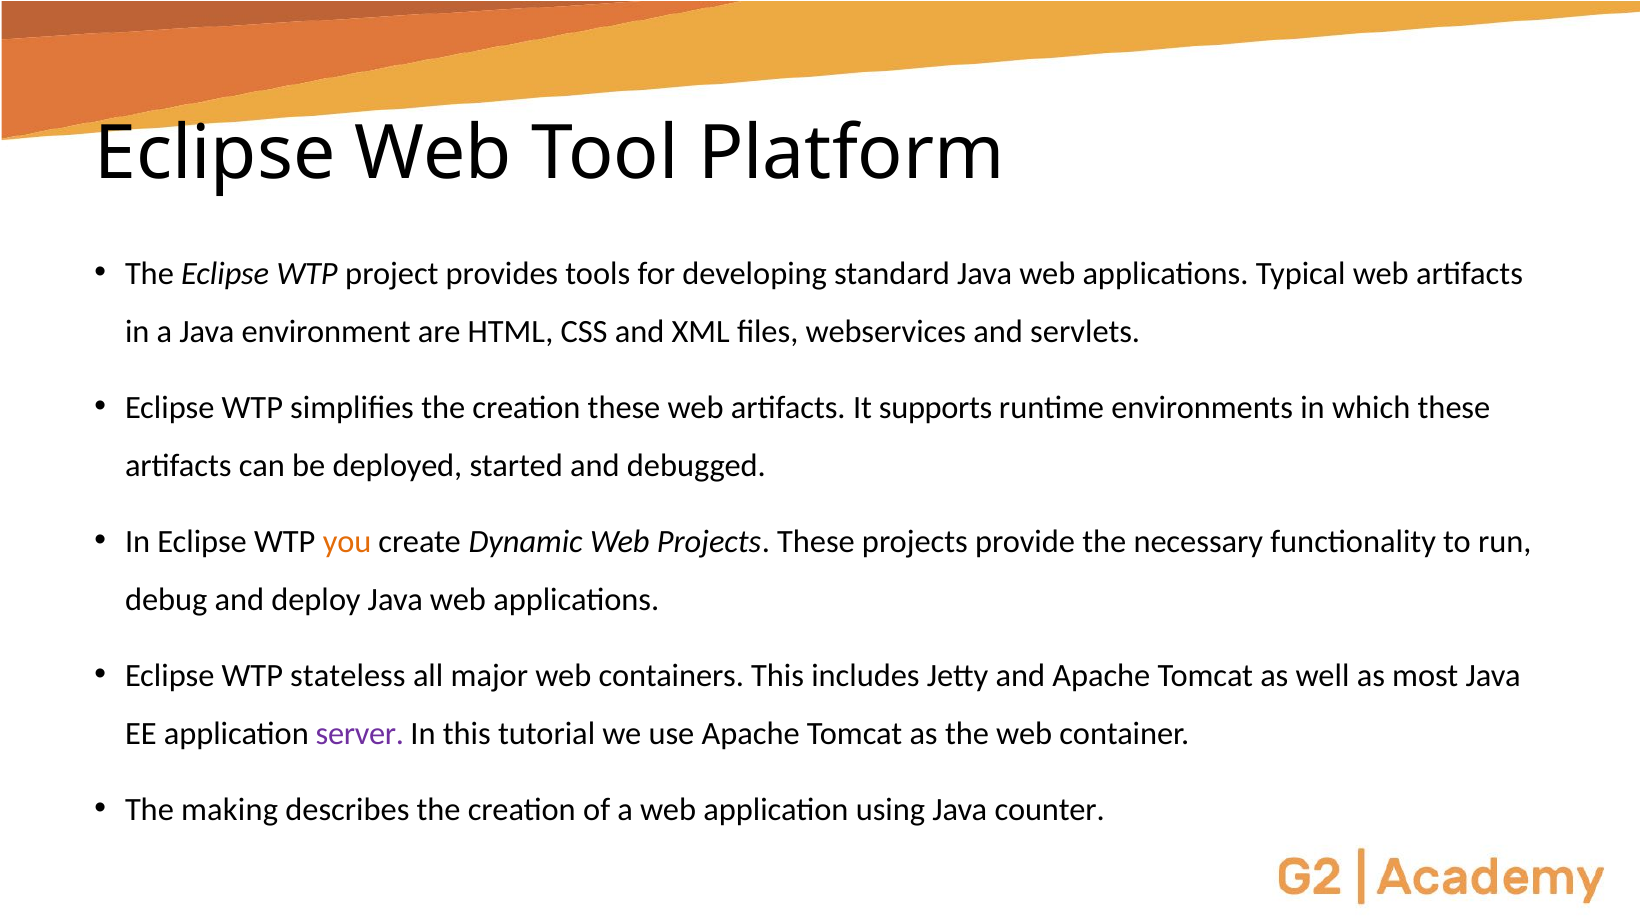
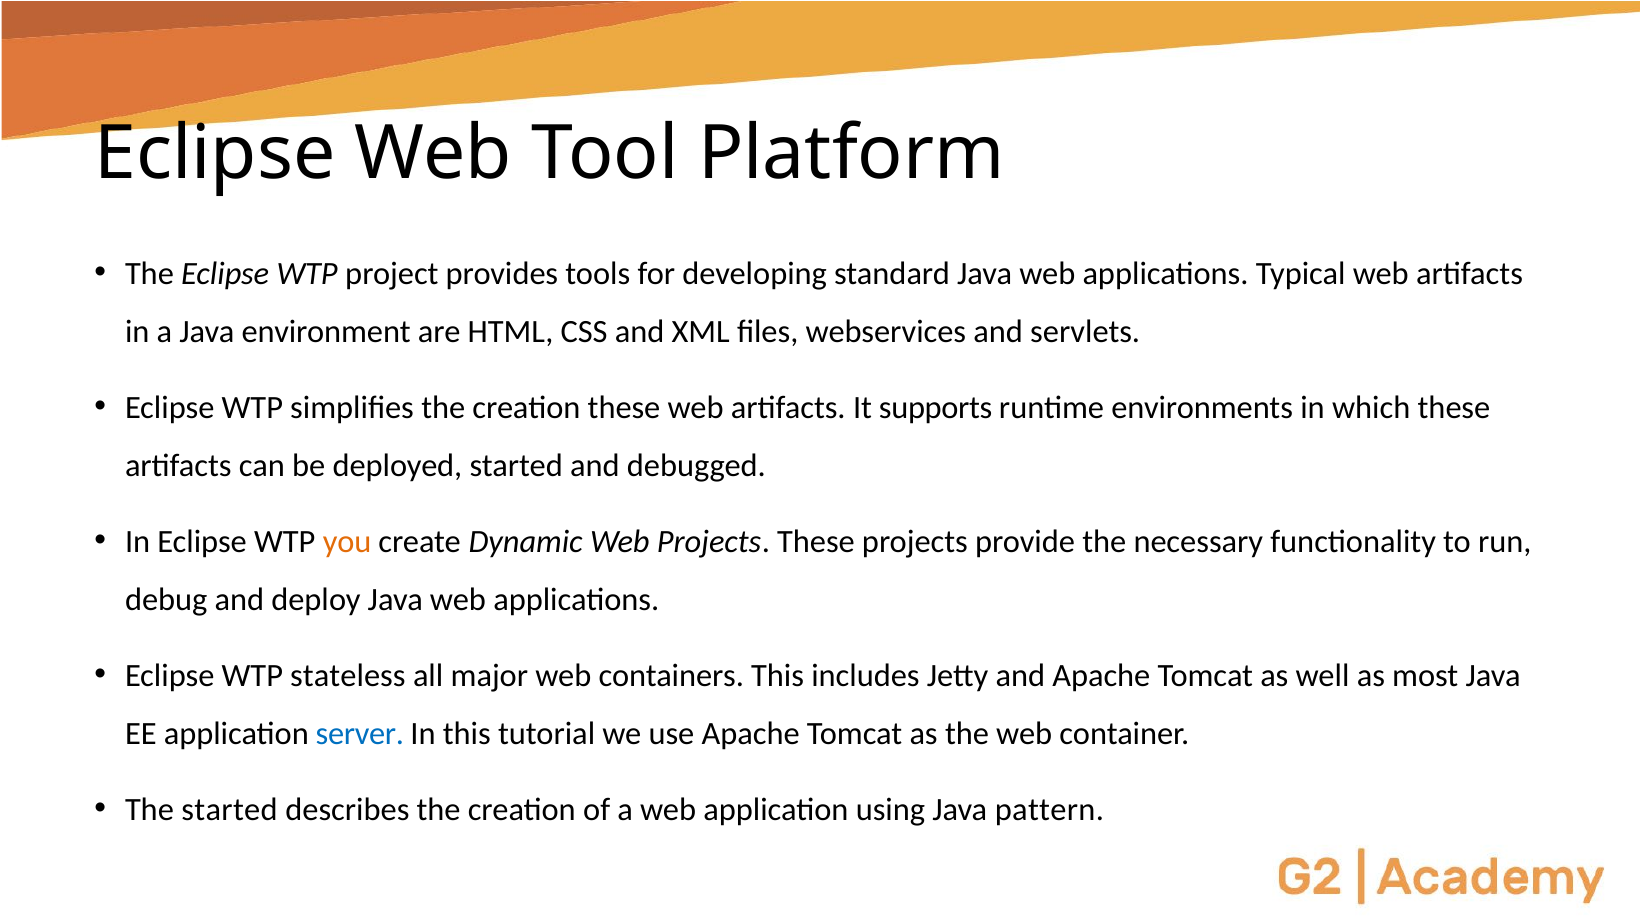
server colour: purple -> blue (360, 733)
The making: making -> started (230, 809)
counter: counter -> pattern (1049, 809)
